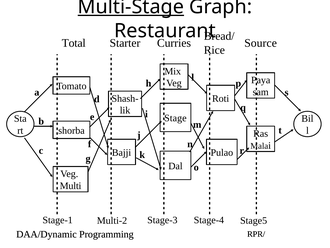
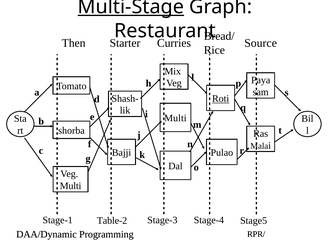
Total: Total -> Then (74, 43)
Roti underline: none -> present (221, 98)
Stage: Stage -> Multi (175, 118)
Multi-2: Multi-2 -> Table-2 (112, 220)
